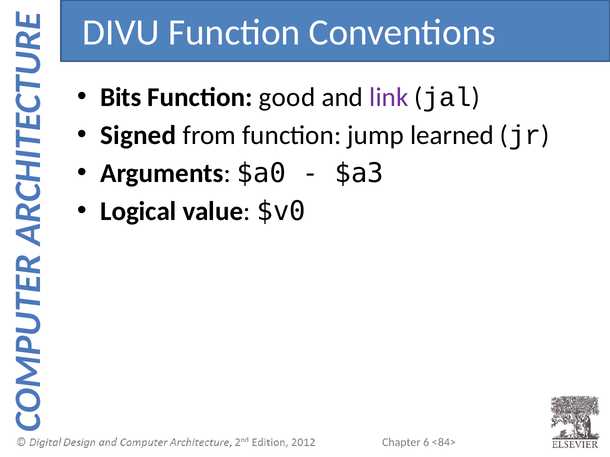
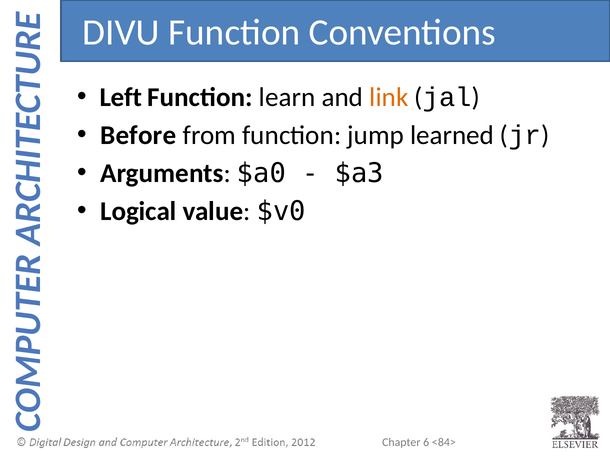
Bits: Bits -> Left (121, 97)
good: good -> learn (287, 97)
link colour: purple -> orange (389, 97)
Signed: Signed -> Before (138, 135)
